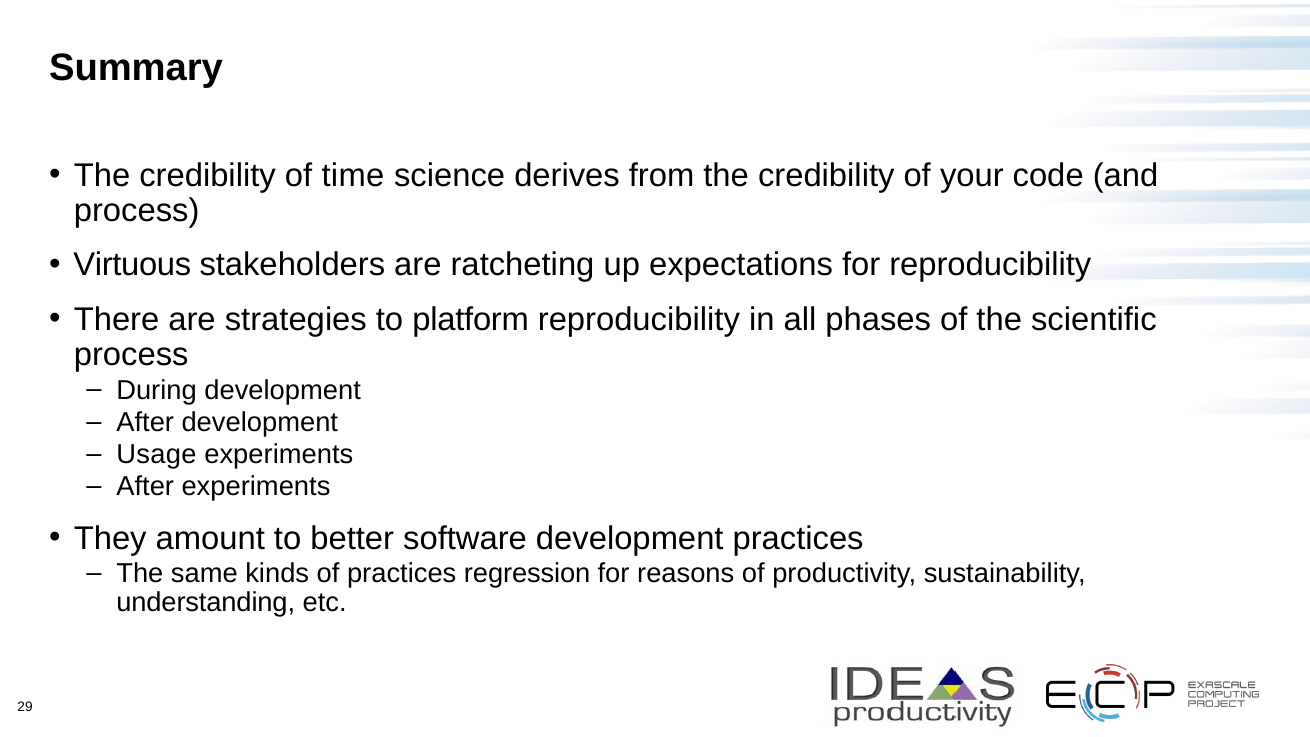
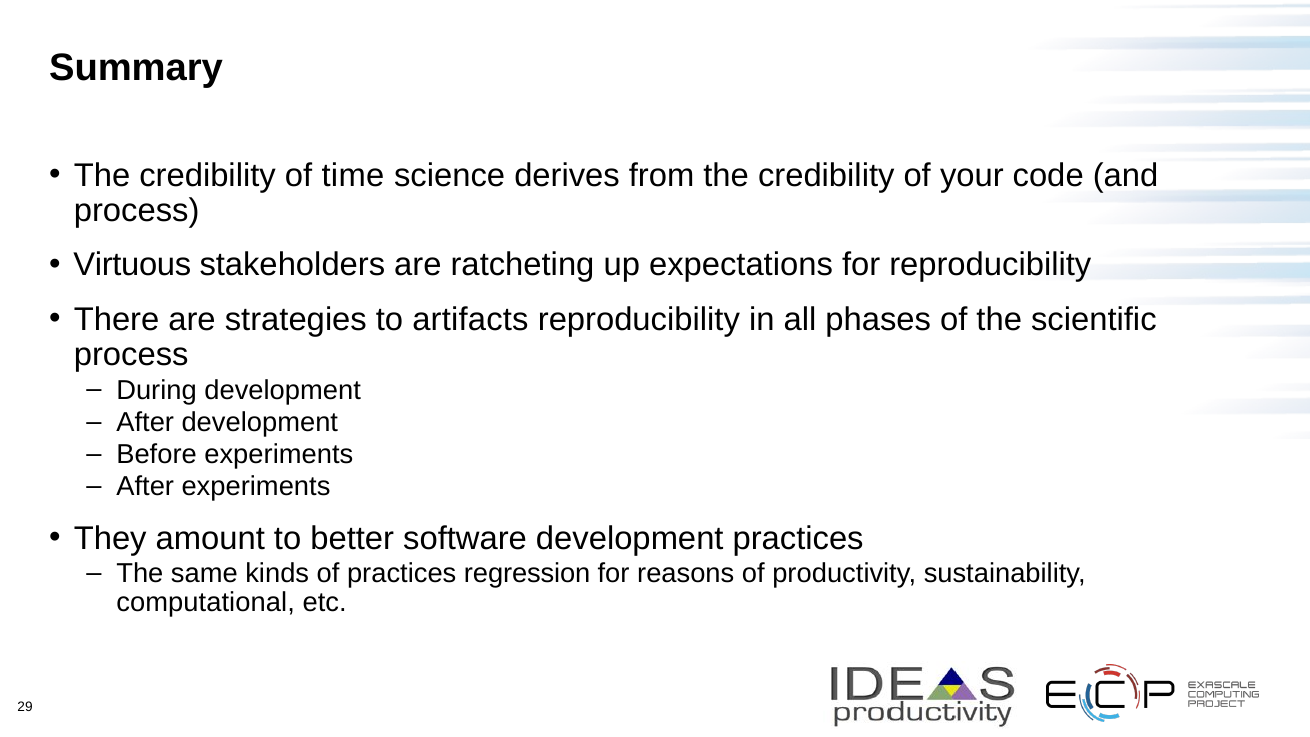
platform: platform -> artifacts (470, 320)
Usage: Usage -> Before (157, 455)
understanding: understanding -> computational (206, 603)
